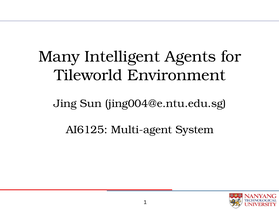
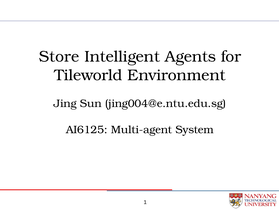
Many: Many -> Store (59, 57)
